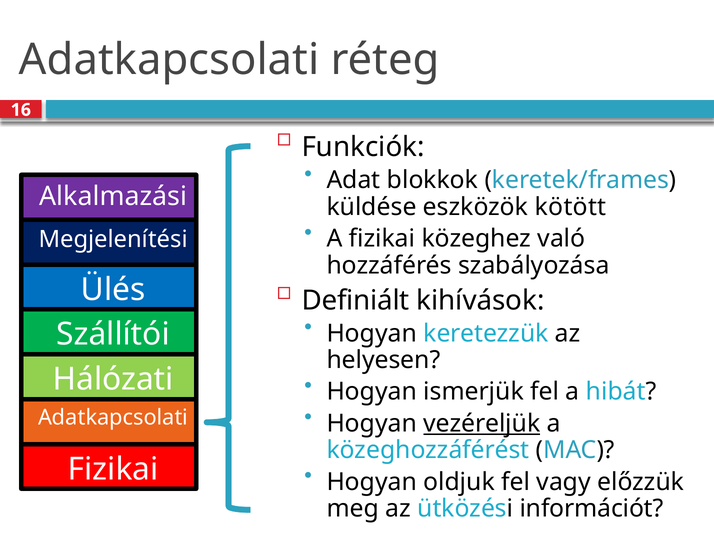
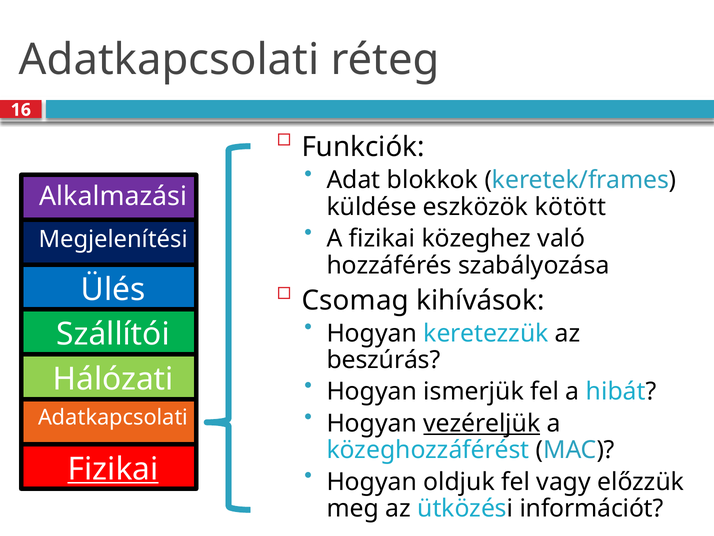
Definiált: Definiált -> Csomag (355, 300)
helyesen: helyesen -> beszúrás (384, 360)
Fizikai underline: none -> present (113, 469)
